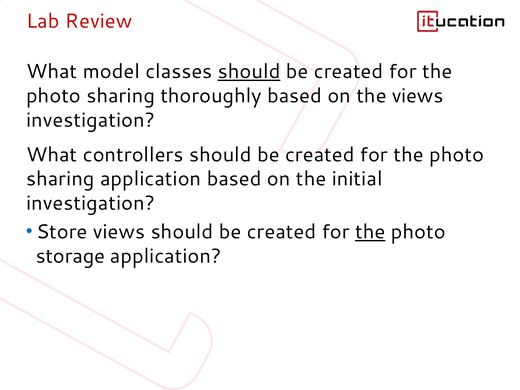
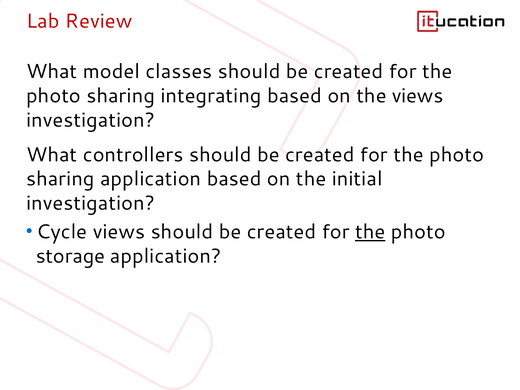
should underline: present -> none (249, 72)
thoroughly: thoroughly -> integrating (211, 96)
Store: Store -> Cycle (62, 232)
